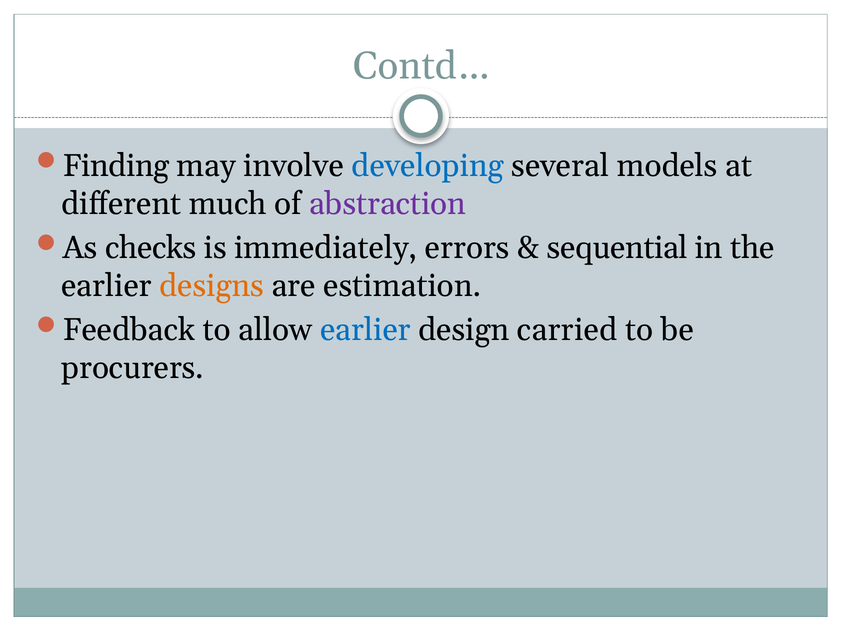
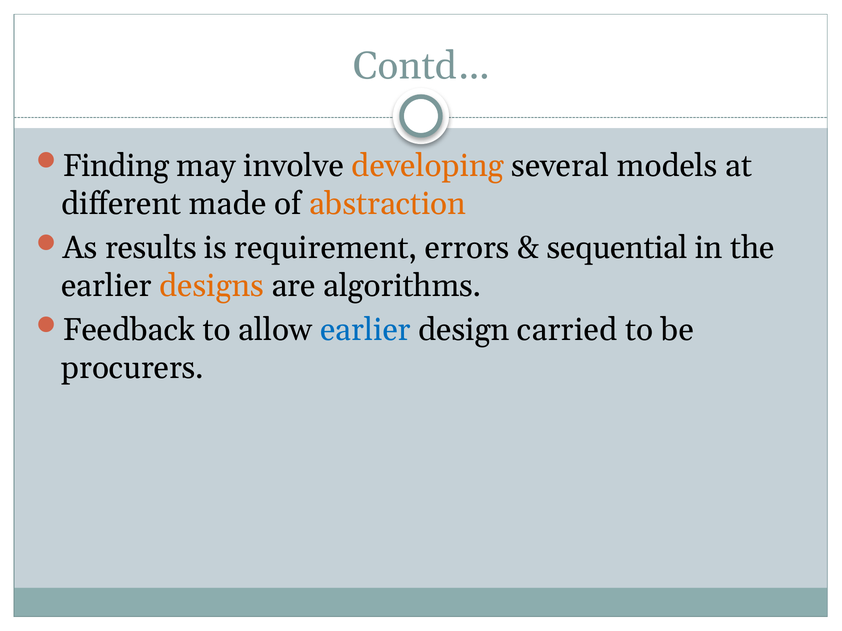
developing colour: blue -> orange (428, 166)
much: much -> made (228, 204)
abstraction colour: purple -> orange (388, 204)
checks: checks -> results (151, 248)
immediately: immediately -> requirement (326, 248)
estimation: estimation -> algorithms (402, 286)
